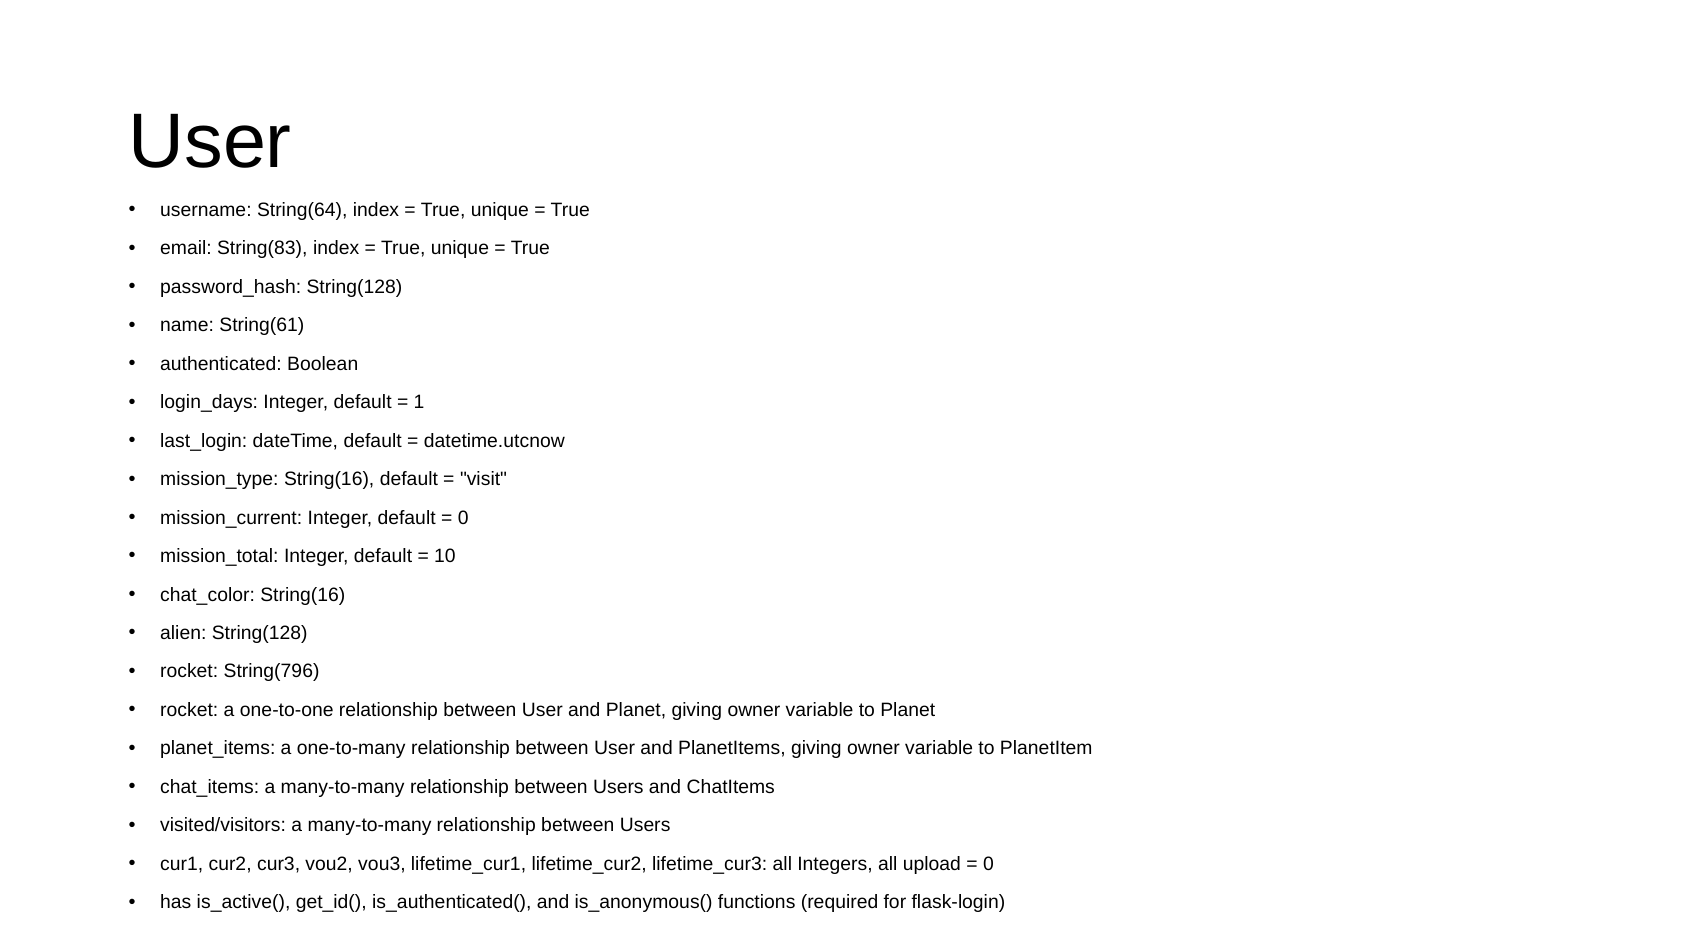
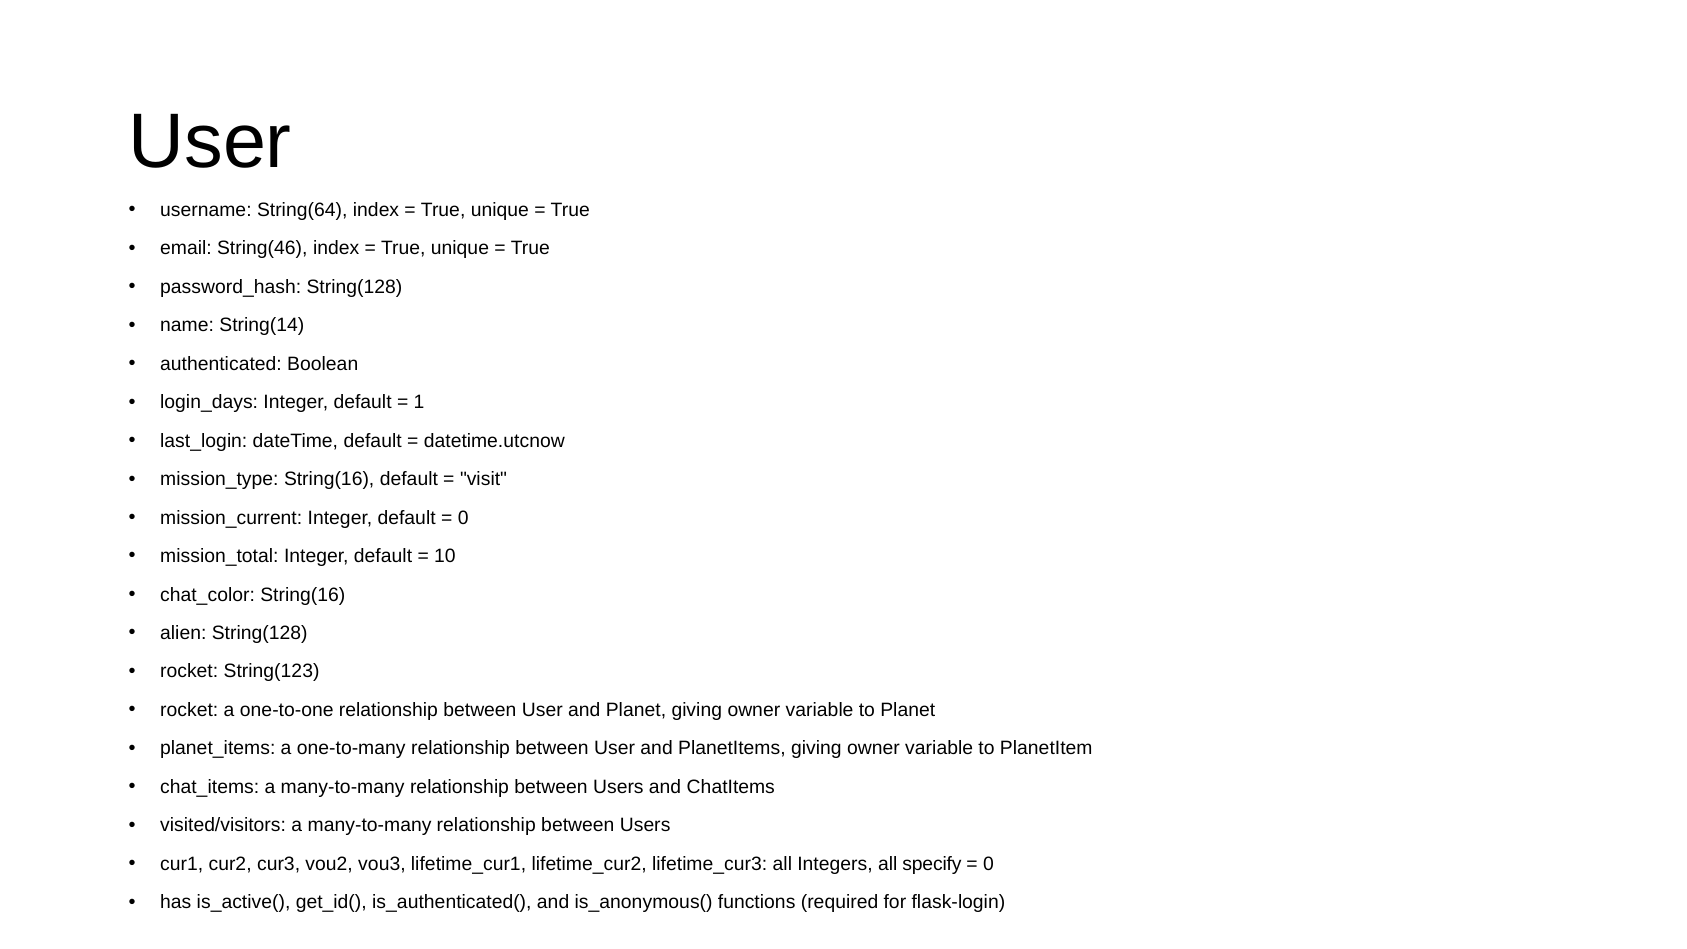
String(83: String(83 -> String(46 (262, 249)
String(61: String(61 -> String(14 (262, 325)
String(796: String(796 -> String(123 (272, 672)
upload: upload -> specify (932, 864)
